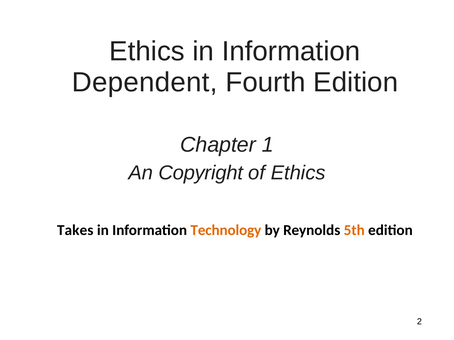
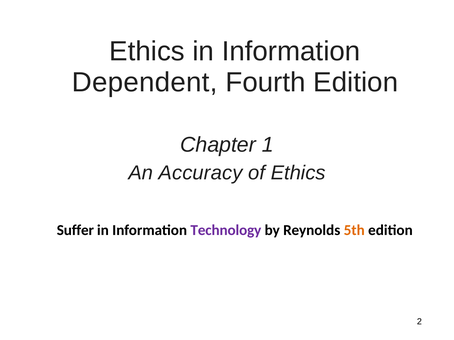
Copyright: Copyright -> Accuracy (201, 173)
Takes: Takes -> Suffer (75, 231)
Technology colour: orange -> purple (226, 231)
